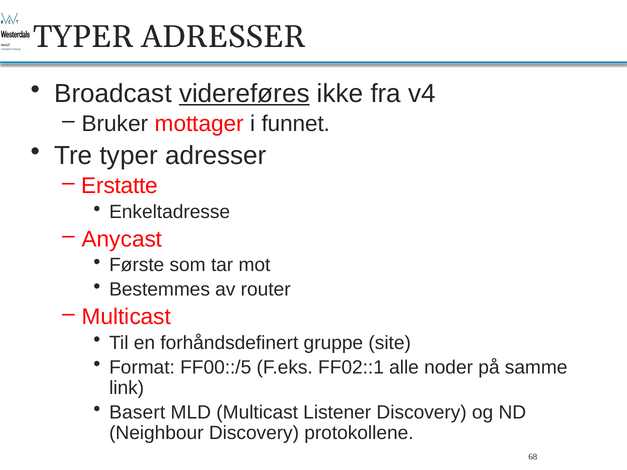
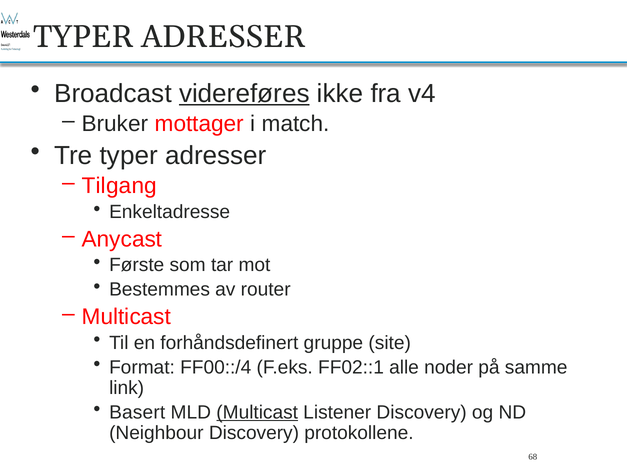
funnet: funnet -> match (296, 124)
Erstatte: Erstatte -> Tilgang (119, 186)
FF00::/5: FF00::/5 -> FF00::/4 (216, 367)
Multicast underline: none -> present (257, 413)
